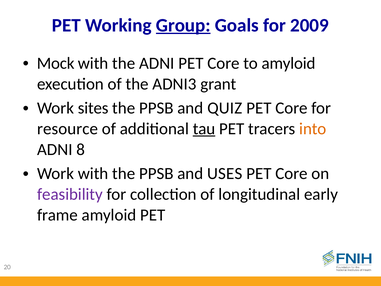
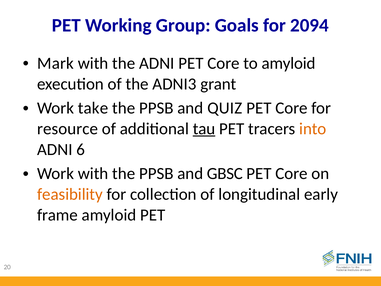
Group underline: present -> none (183, 25)
2009: 2009 -> 2094 (309, 25)
Mock: Mock -> Mark (55, 63)
sites: sites -> take (93, 108)
8: 8 -> 6 (81, 149)
USES: USES -> GBSC (225, 173)
feasibility colour: purple -> orange (70, 194)
